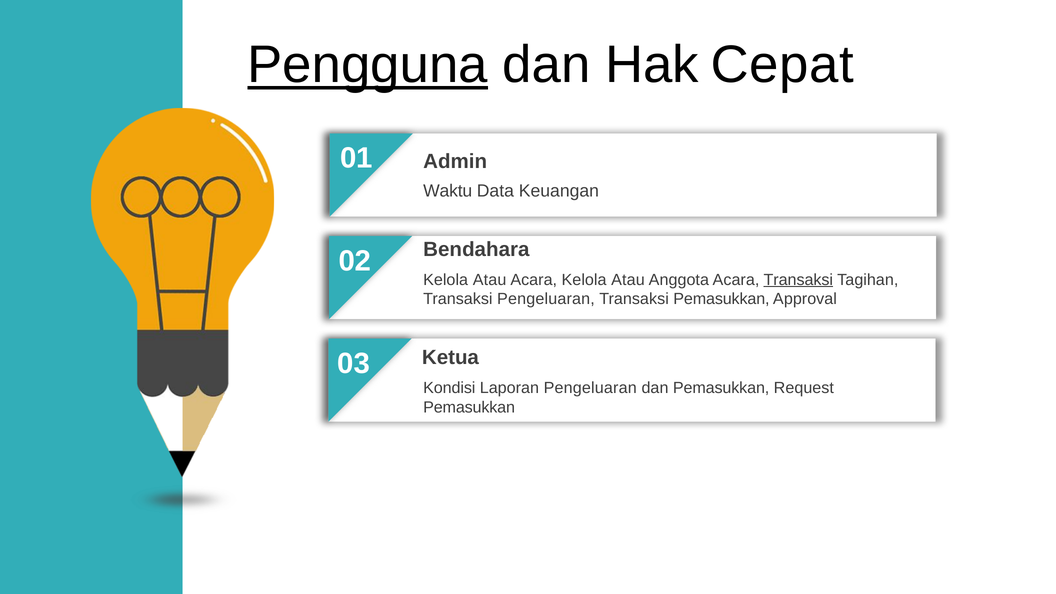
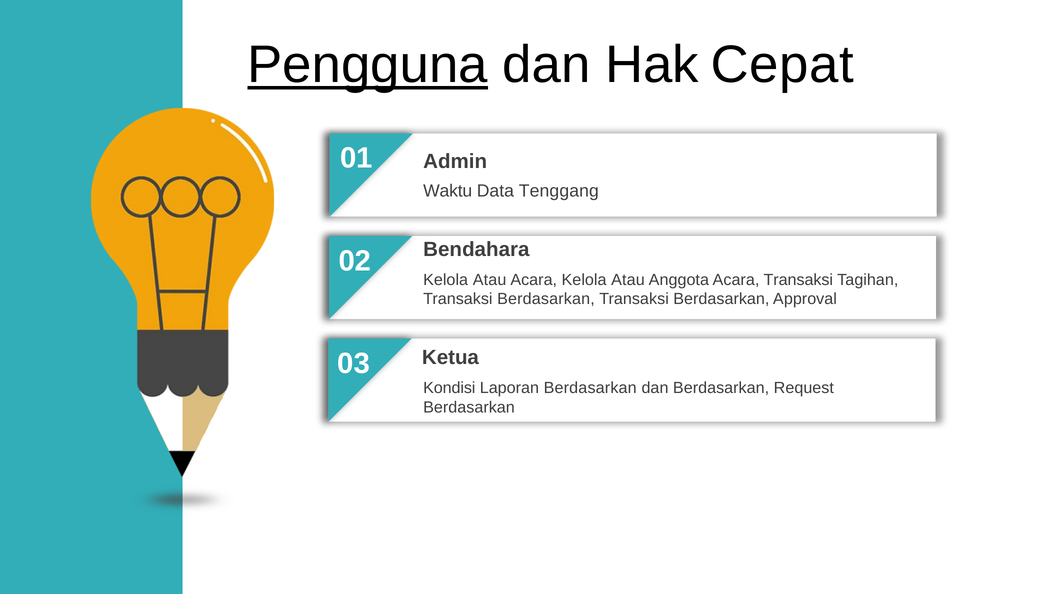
Keuangan: Keuangan -> Tenggang (559, 191)
Transaksi underline: present -> none (798, 280)
Pengeluaran: Pengeluaran -> Berdasarkan (546, 299)
Pemasukkan: Pemasukkan -> Berdasarkan (721, 299)
Laporan Pengeluaran: Pengeluaran -> Berdasarkan (590, 388)
dan Pemasukkan: Pemasukkan -> Berdasarkan (721, 388)
Pemasukkan: Pemasukkan -> Berdasarkan (469, 407)
